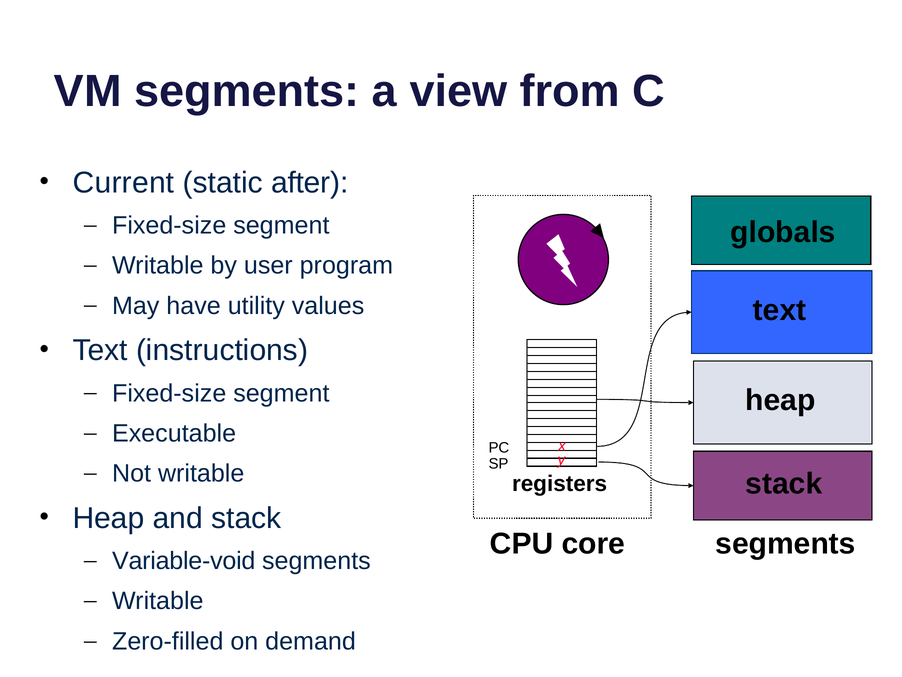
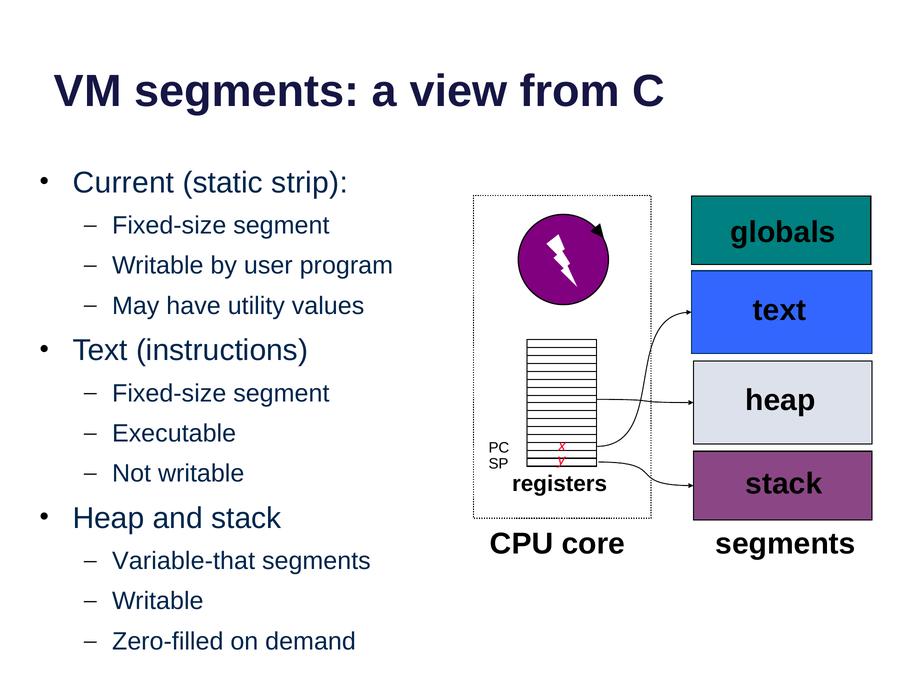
after: after -> strip (310, 183)
Variable-void: Variable-void -> Variable-that (184, 561)
